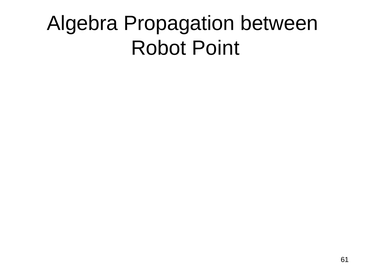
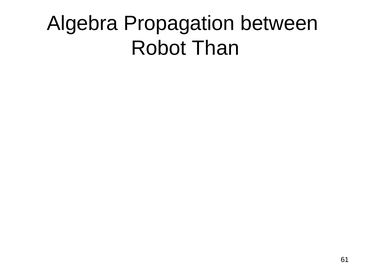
Point: Point -> Than (216, 48)
